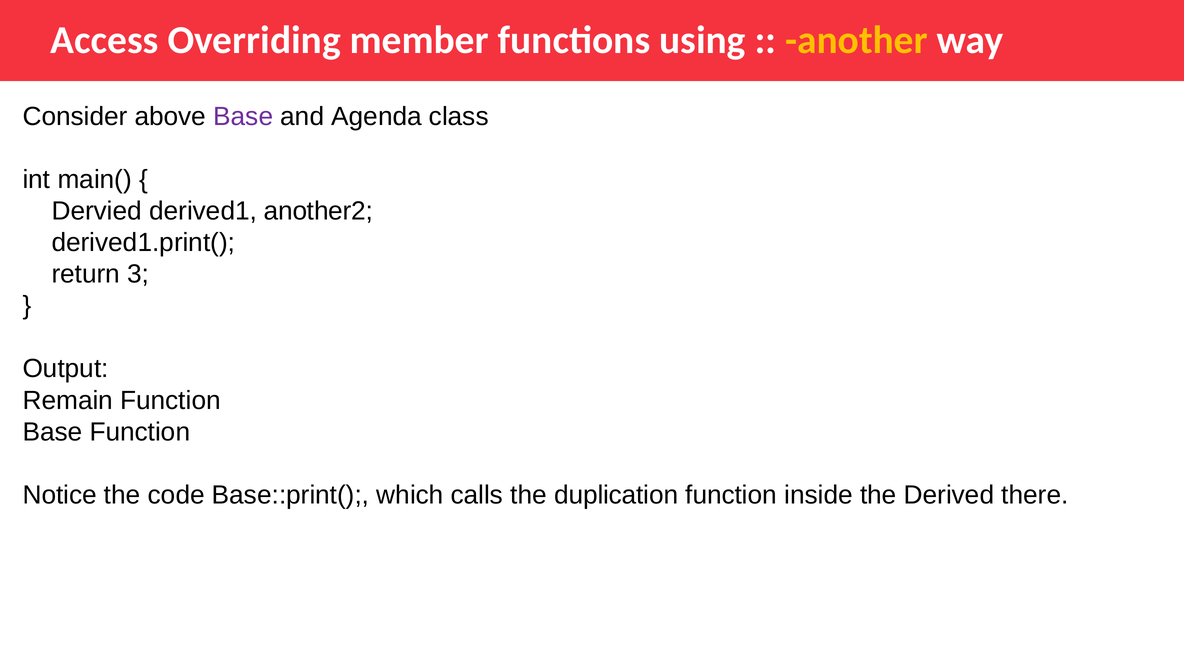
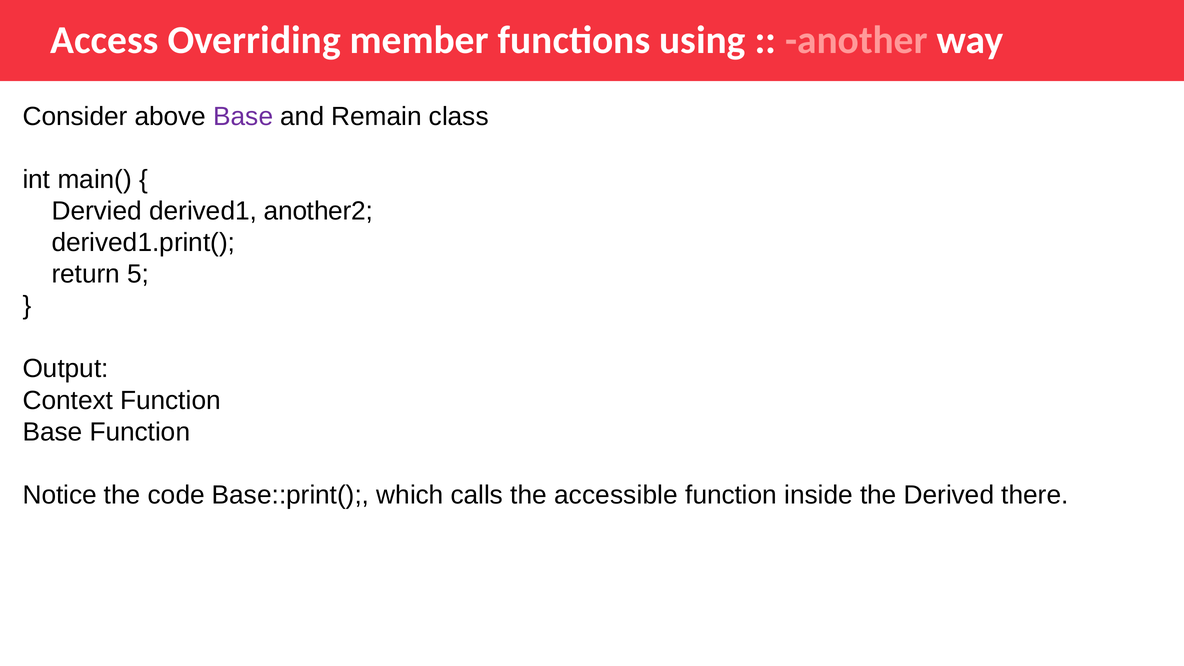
another colour: yellow -> pink (856, 40)
Agenda: Agenda -> Remain (377, 116)
3: 3 -> 5 (138, 274)
Remain: Remain -> Context (68, 400)
duplication: duplication -> accessible (616, 495)
